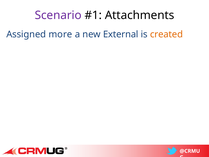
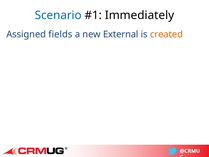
Scenario colour: purple -> blue (58, 15)
Attachments: Attachments -> Immediately (140, 15)
more: more -> fields (60, 34)
